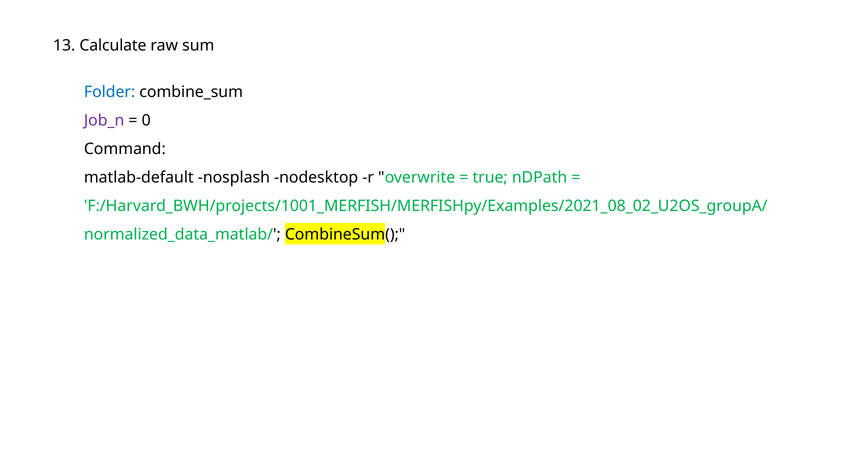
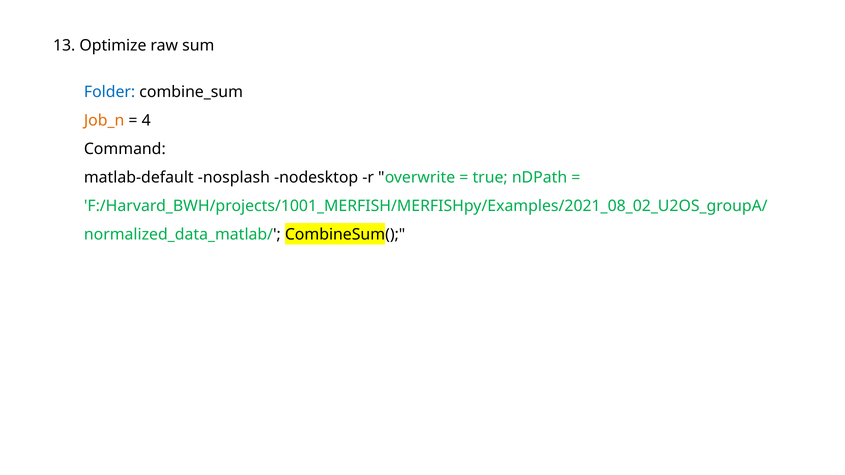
Calculate: Calculate -> Optimize (113, 46)
Job_n colour: purple -> orange (104, 121)
0: 0 -> 4 (146, 121)
